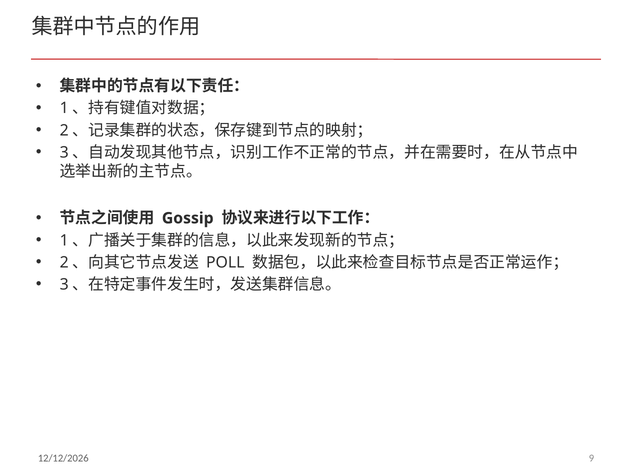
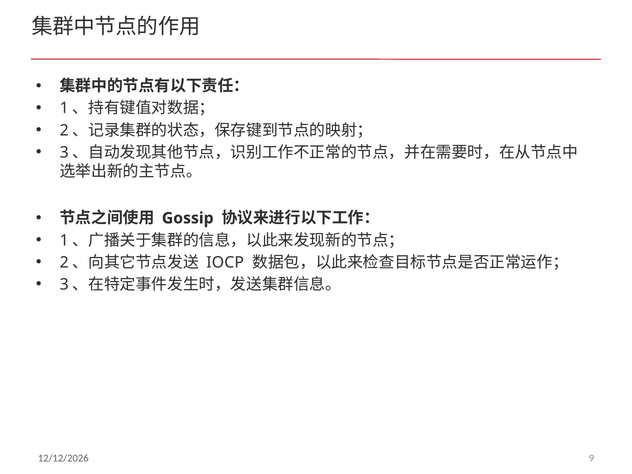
POLL: POLL -> IOCP (225, 262)
